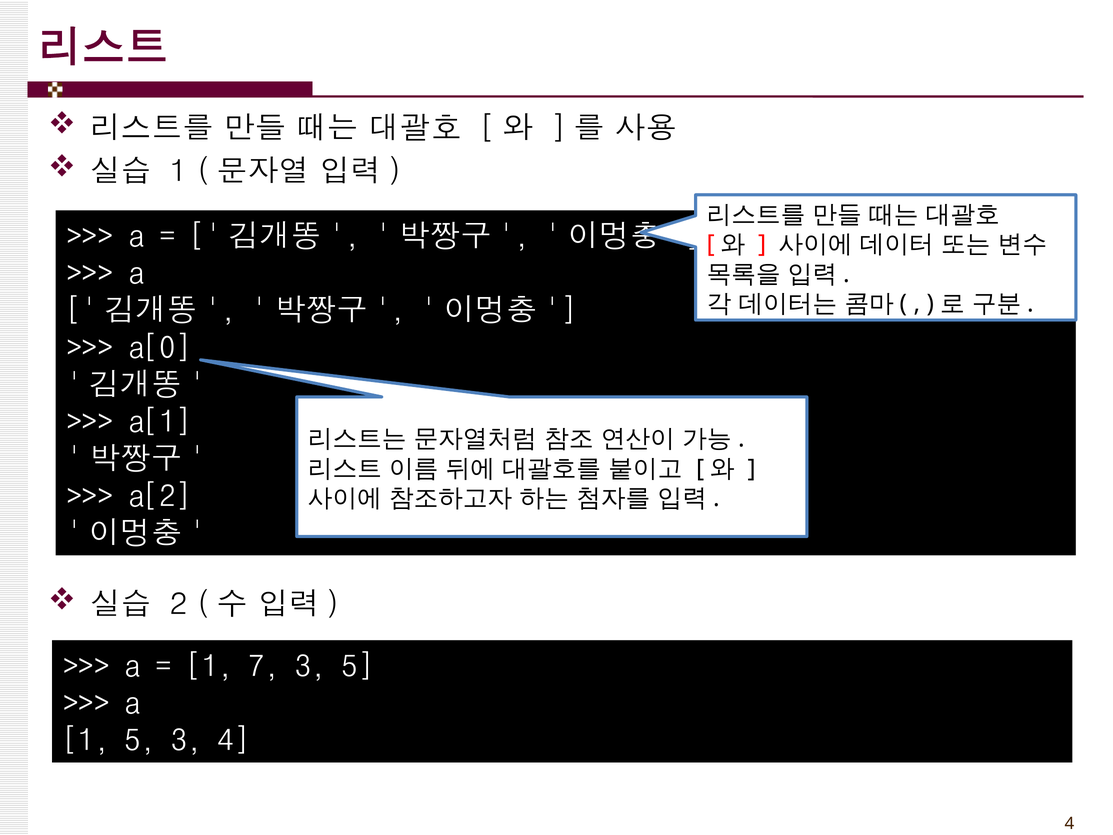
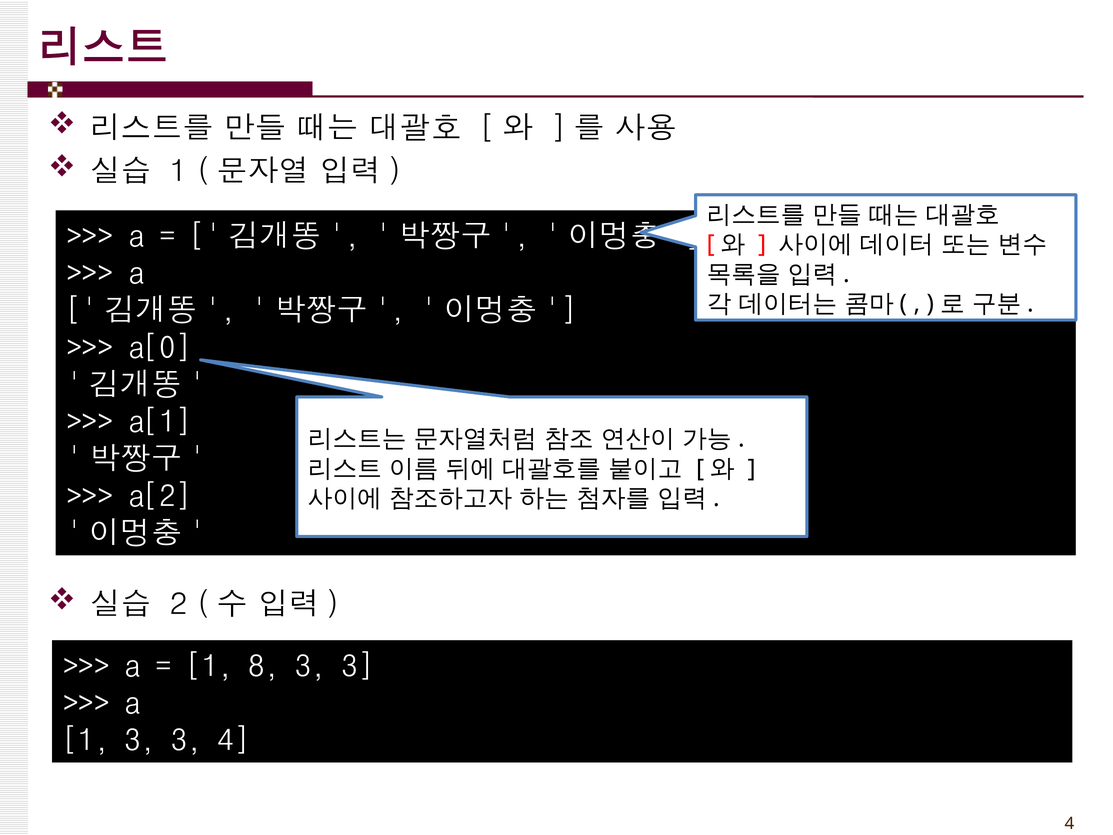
7: 7 -> 8 (264, 666)
5: 5 -> 3 (357, 666)
1 5: 5 -> 3 (140, 740)
